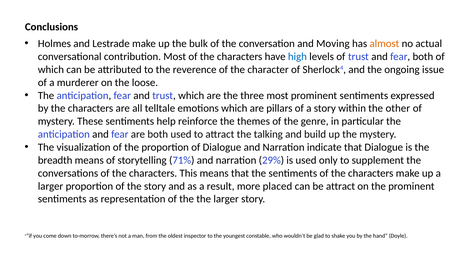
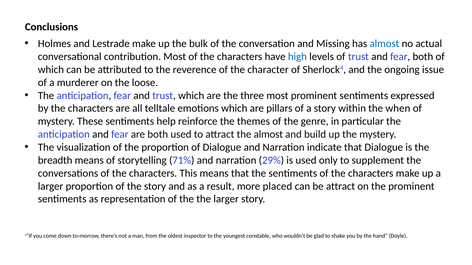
Moving: Moving -> Missing (333, 44)
almost colour: orange -> blue (384, 44)
other: other -> when (398, 109)
the talking: talking -> almost (268, 135)
